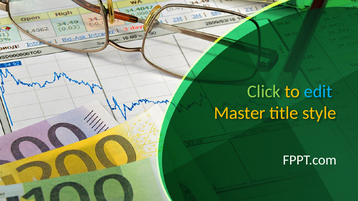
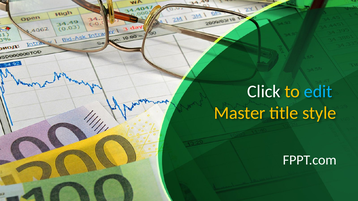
Click colour: light green -> white (264, 92)
